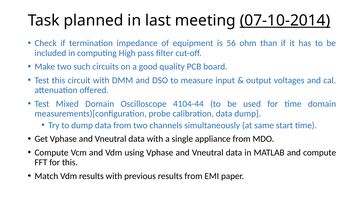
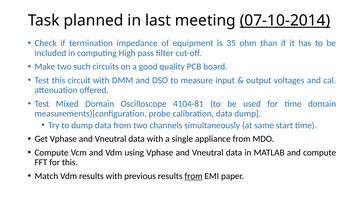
56: 56 -> 35 (231, 43)
4104-44: 4104-44 -> 4104-81 (188, 104)
from underline: none -> present (194, 176)
